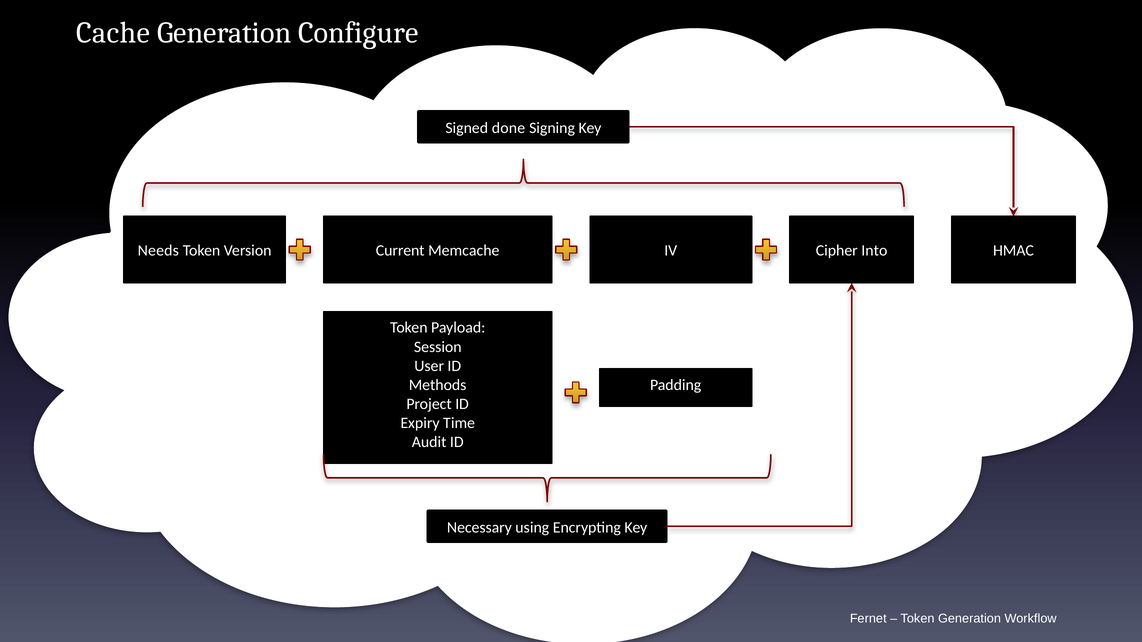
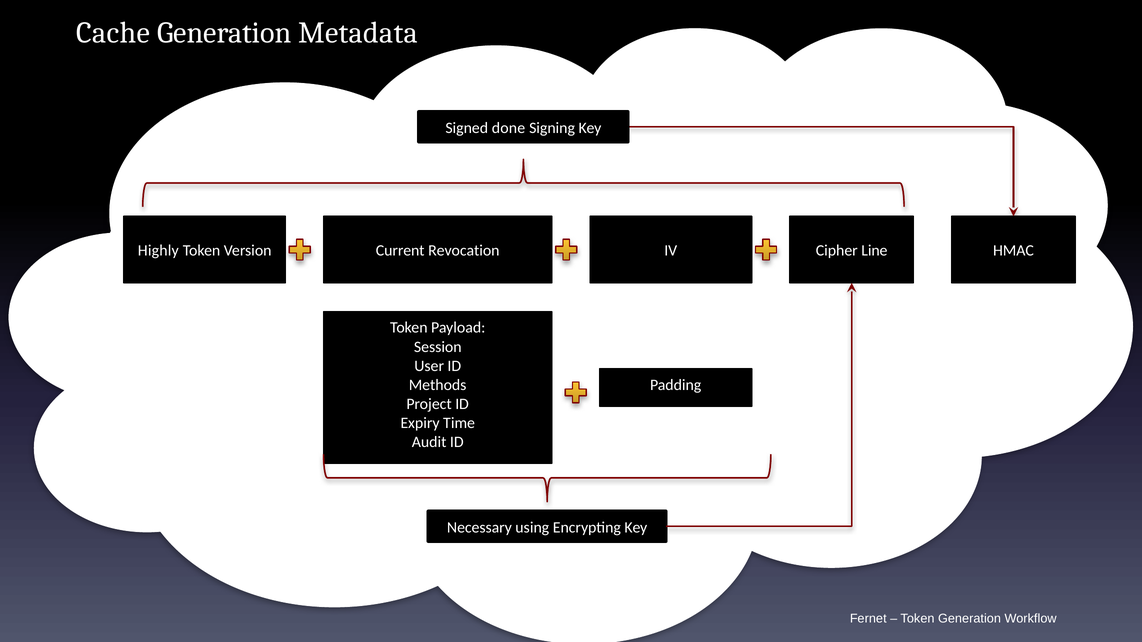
Configure: Configure -> Metadata (358, 33)
Needs: Needs -> Highly (158, 251)
Memcache: Memcache -> Revocation (464, 251)
Into: Into -> Line (874, 251)
